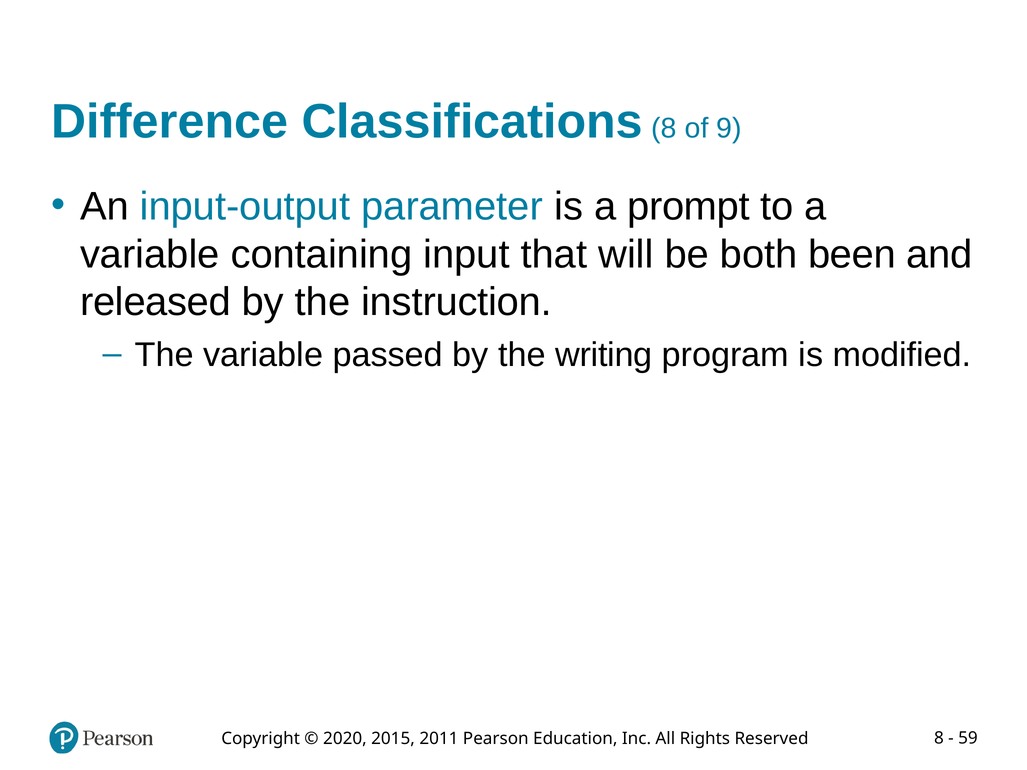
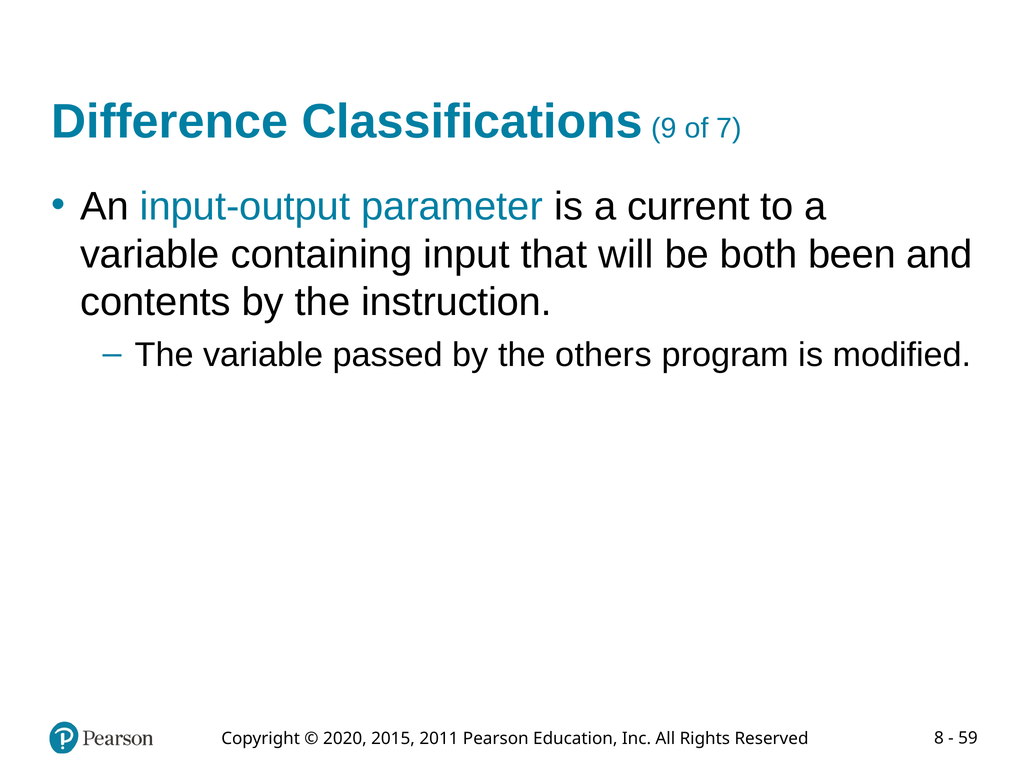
Classifications 8: 8 -> 9 (664, 128)
9: 9 -> 7 (729, 128)
prompt: prompt -> current (688, 206)
released: released -> contents (155, 302)
writing: writing -> others (604, 355)
